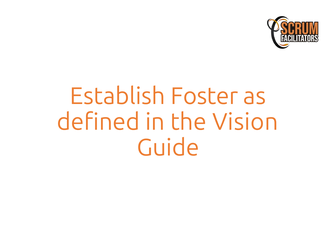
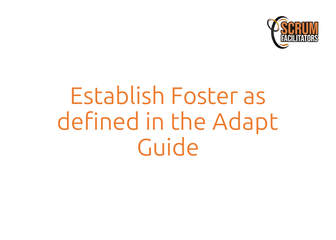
Vision: Vision -> Adapt (245, 122)
